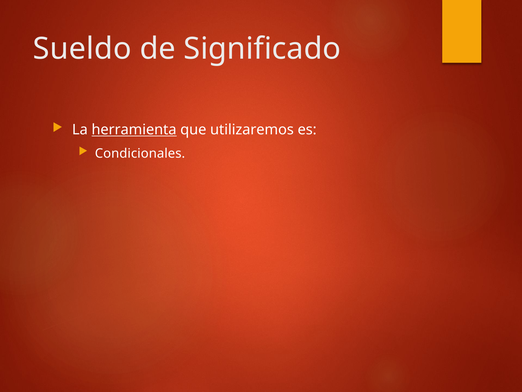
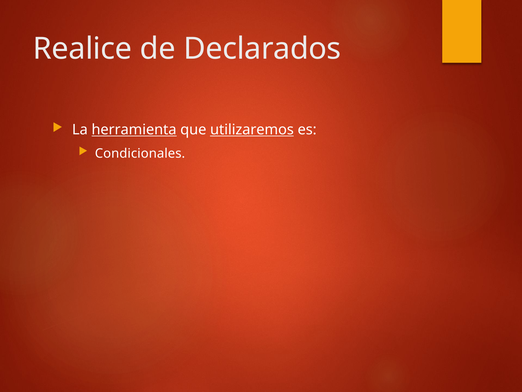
Sueldo: Sueldo -> Realice (83, 49)
Significado: Significado -> Declarados (262, 49)
utilizaremos underline: none -> present (252, 130)
